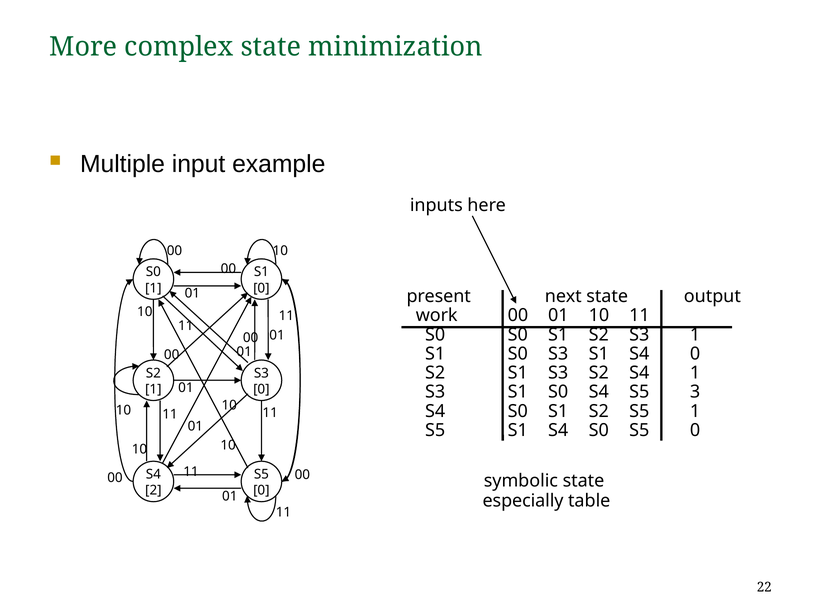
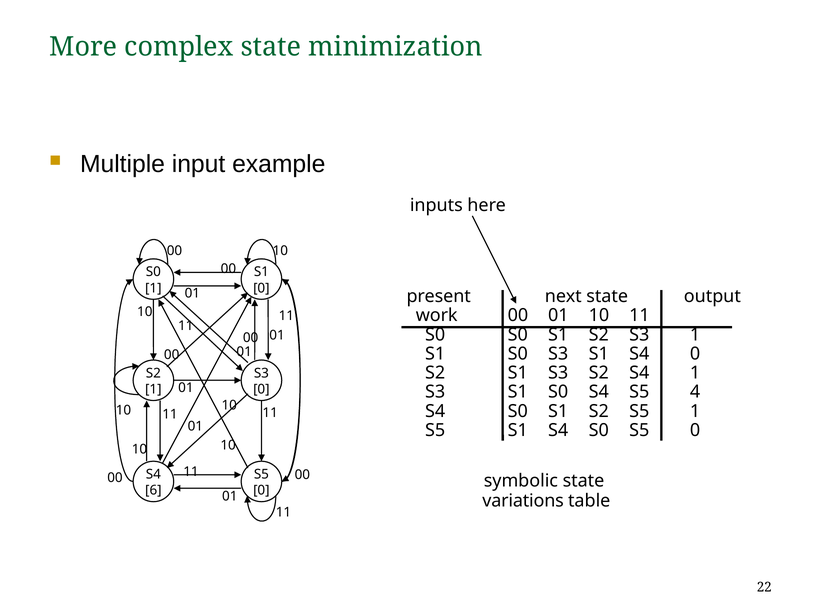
3: 3 -> 4 (695, 392)
2: 2 -> 6 (153, 491)
especially: especially -> variations (523, 501)
